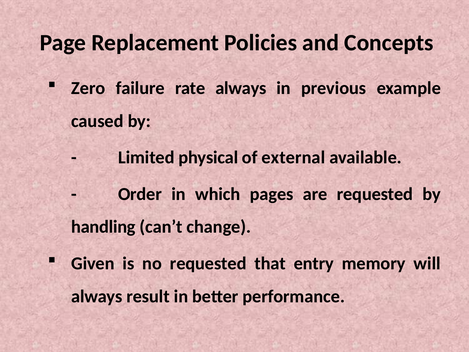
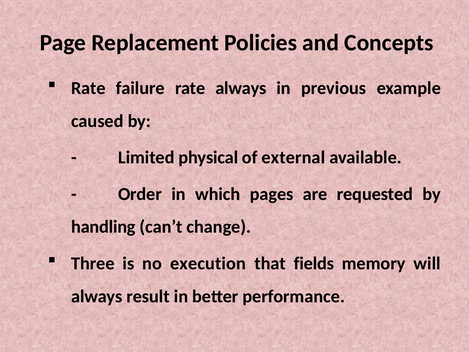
Zero: Zero -> Rate (88, 88)
Given: Given -> Three (93, 263)
no requested: requested -> execution (208, 263)
entry: entry -> fields (314, 263)
